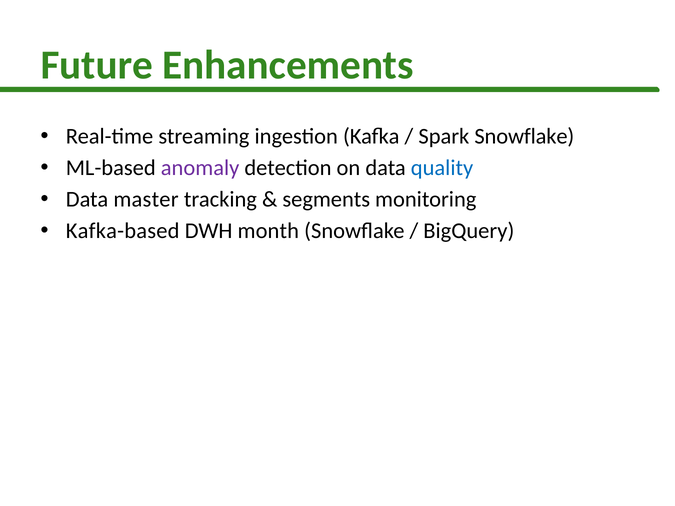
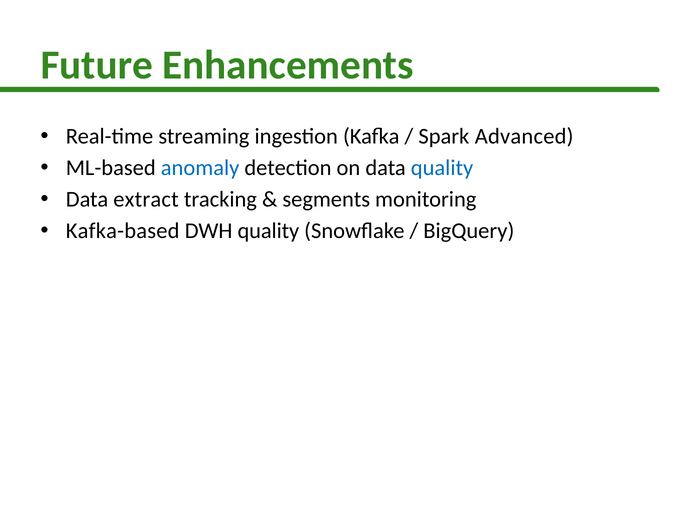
Spark Snowflake: Snowflake -> Advanced (524, 137)
anomaly colour: purple -> blue (200, 168)
master: master -> extract (146, 200)
DWH month: month -> quality (268, 231)
